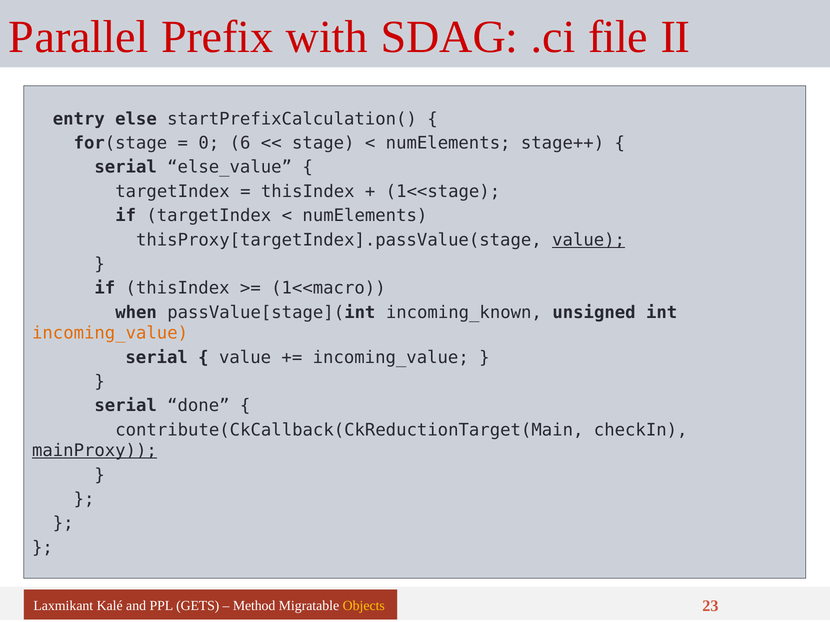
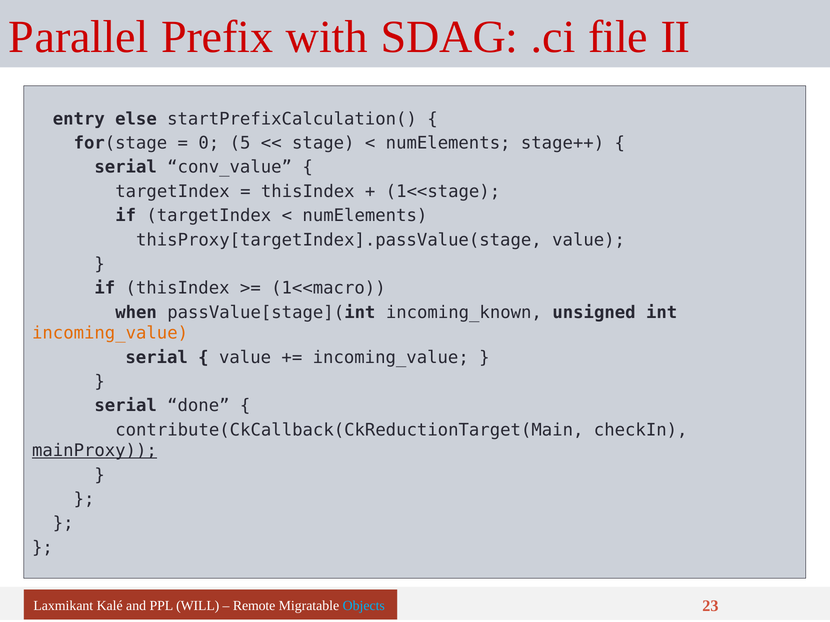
6: 6 -> 5 (240, 143)
else_value: else_value -> conv_value (230, 167)
value underline: present -> none (589, 240)
GETS: GETS -> WILL (198, 606)
Method: Method -> Remote (254, 606)
Objects colour: yellow -> light blue (364, 606)
